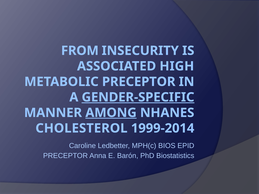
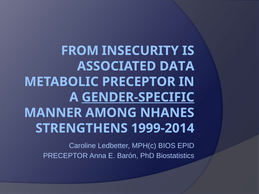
HIGH: HIGH -> DATA (177, 66)
AMONG underline: present -> none (111, 113)
CHOLESTEROL: CHOLESTEROL -> STRENGTHENS (82, 128)
